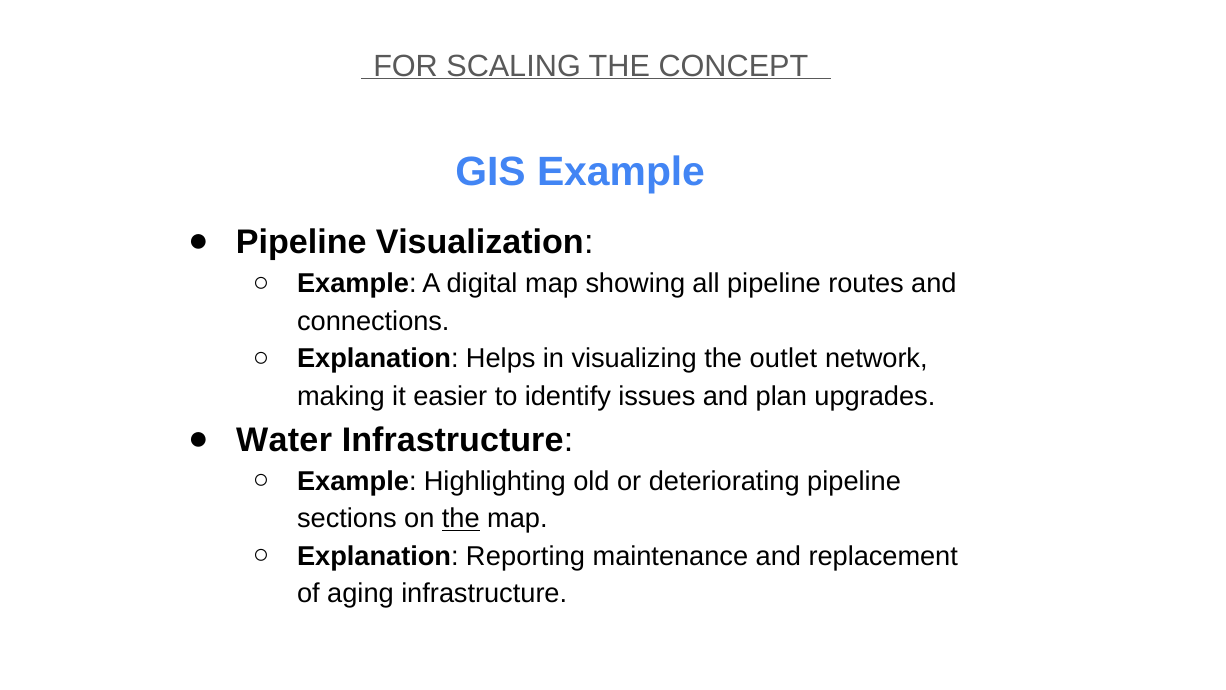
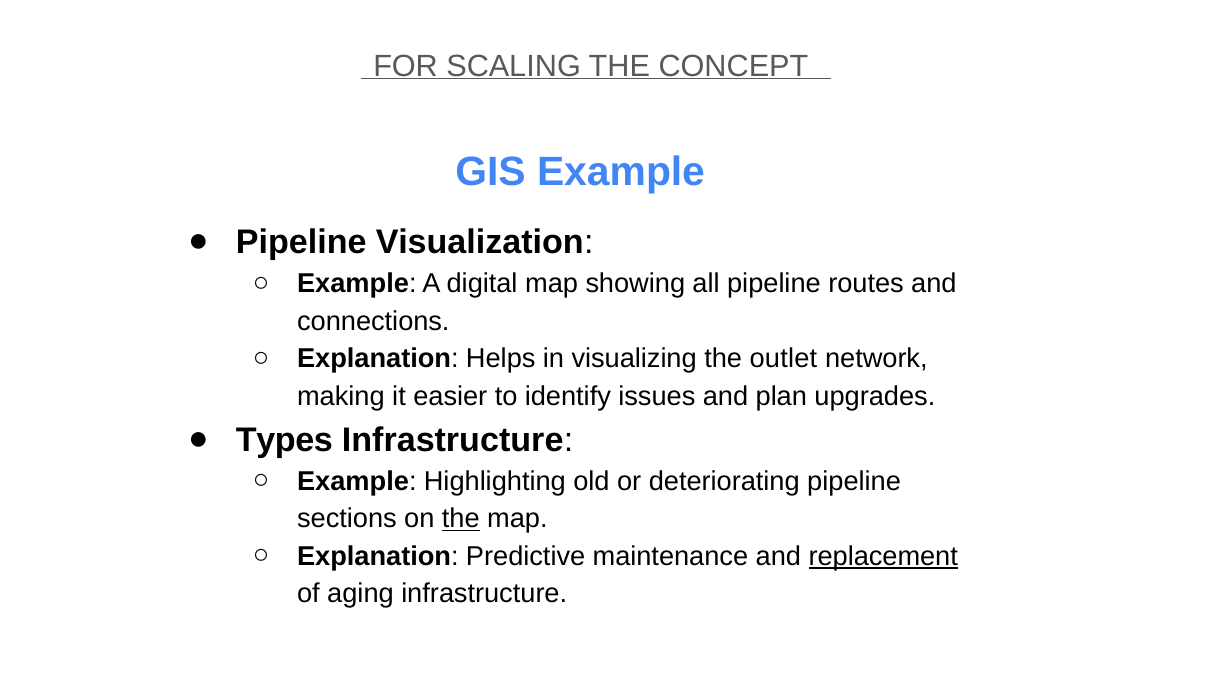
Water: Water -> Types (284, 440)
Reporting: Reporting -> Predictive (526, 556)
replacement underline: none -> present (883, 556)
